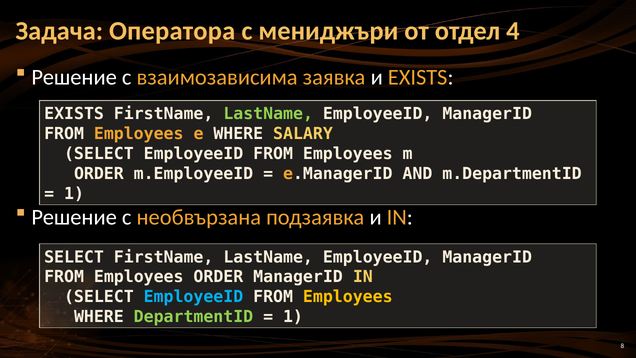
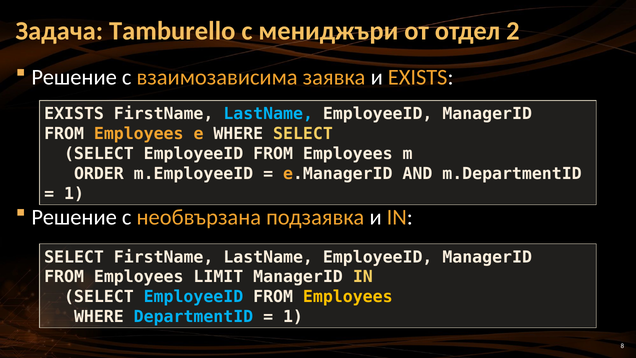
Оператора: Оператора -> Tamburello (172, 31)
4: 4 -> 2 (513, 31)
LastName colour: light green -> light blue (268, 114)
WHERE SALARY: SALARY -> SELECT (303, 134)
Employees ORDER: ORDER -> LIMIT (218, 277)
DepartmentID colour: light green -> light blue (193, 317)
